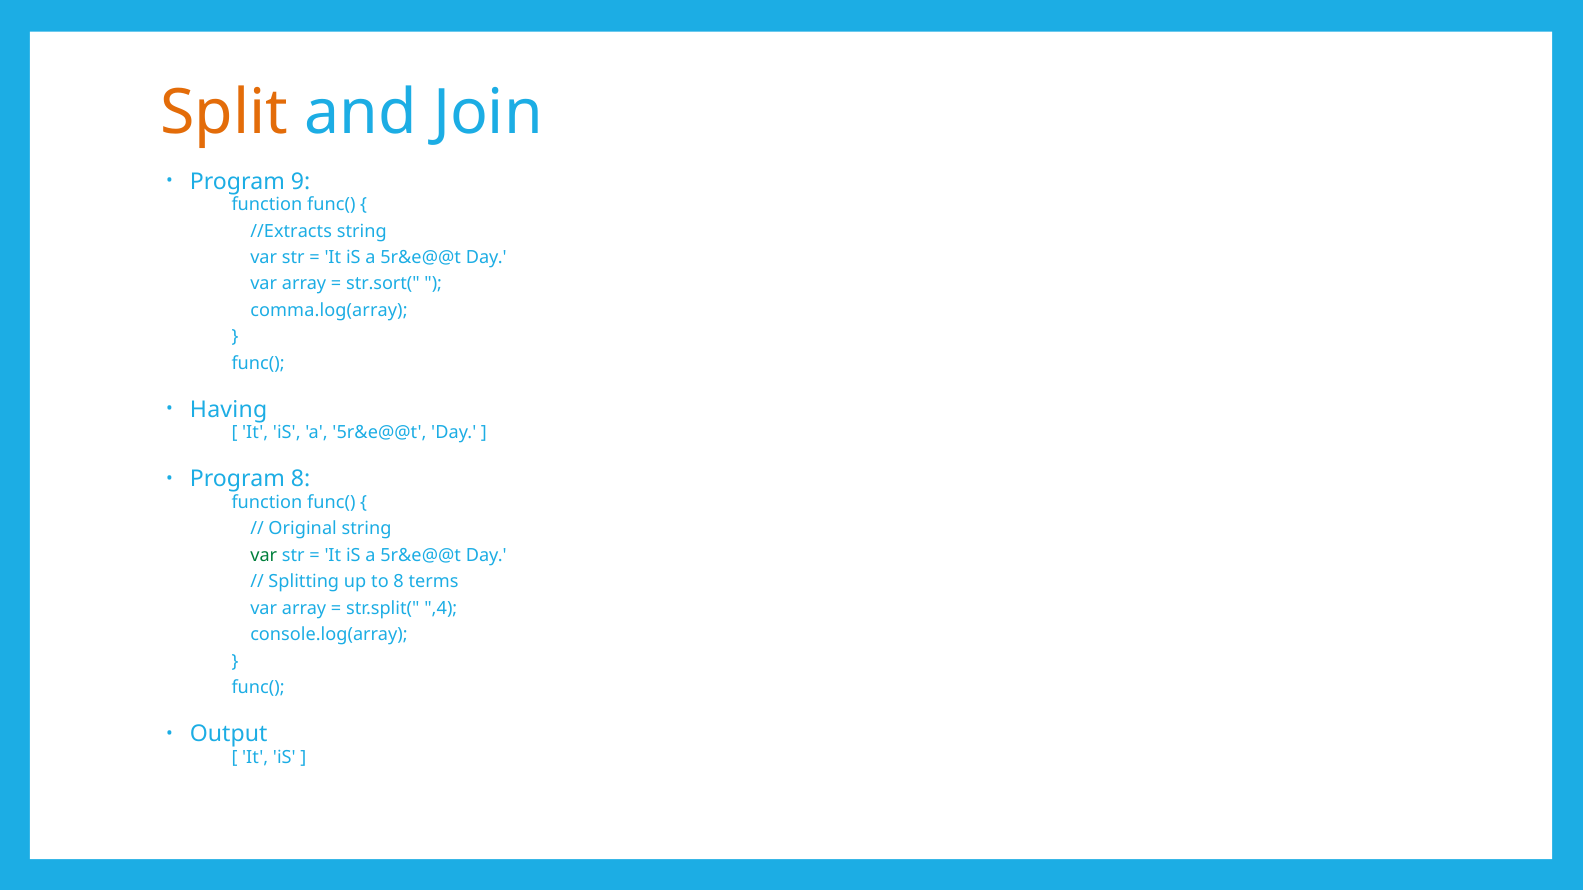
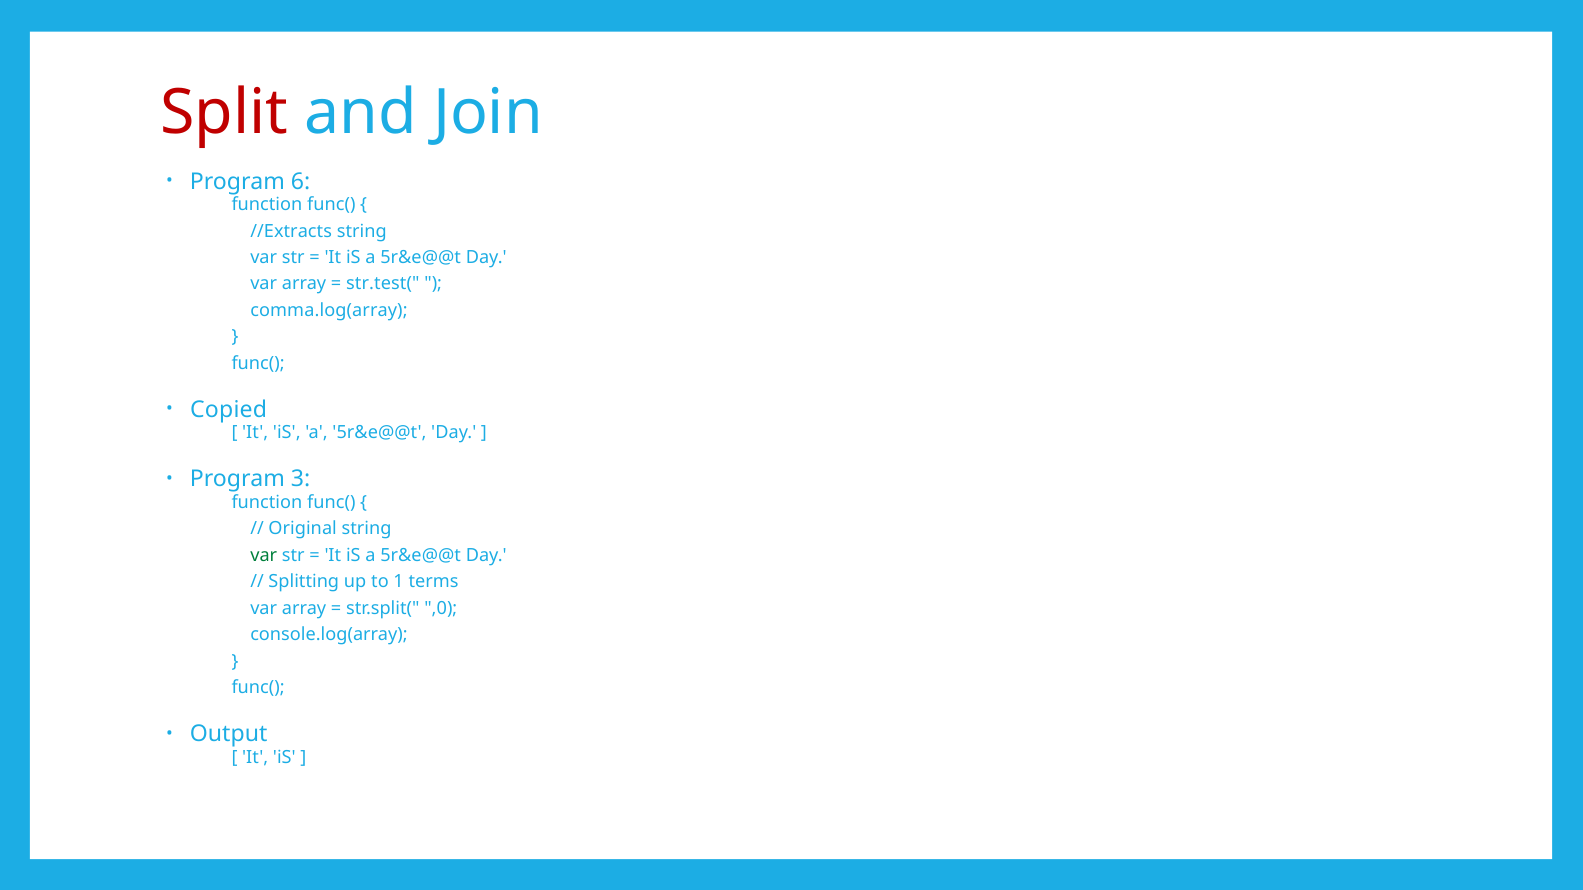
Split colour: orange -> red (224, 113)
9: 9 -> 6 (301, 181)
str.sort(: str.sort( -> str.test( (383, 284)
Having: Having -> Copied (229, 410)
Program 8: 8 -> 3 (301, 480)
to 8: 8 -> 1 (399, 582)
,4: ,4 -> ,0 (441, 609)
